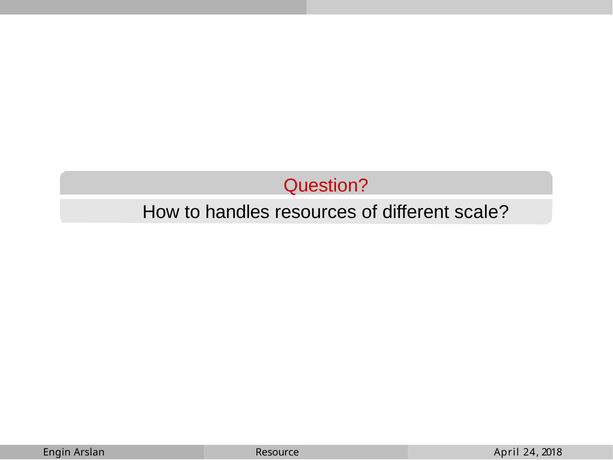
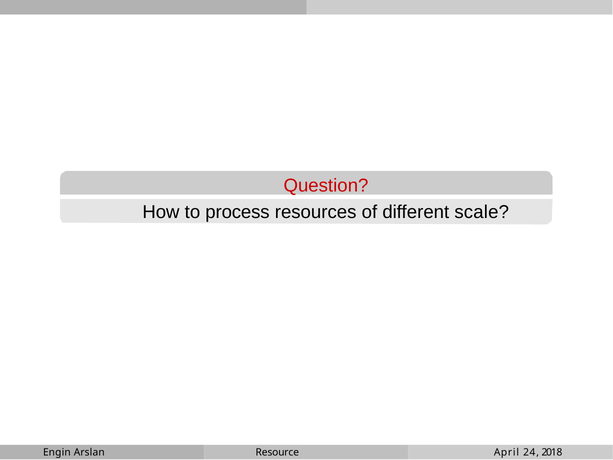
handles: handles -> process (238, 212)
